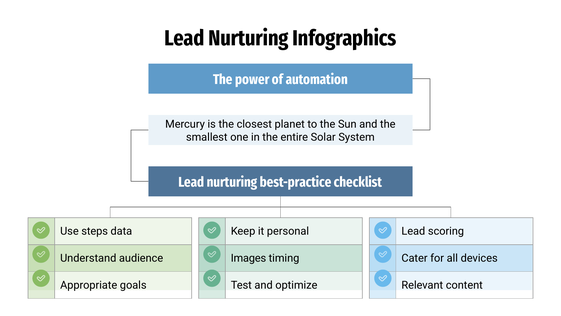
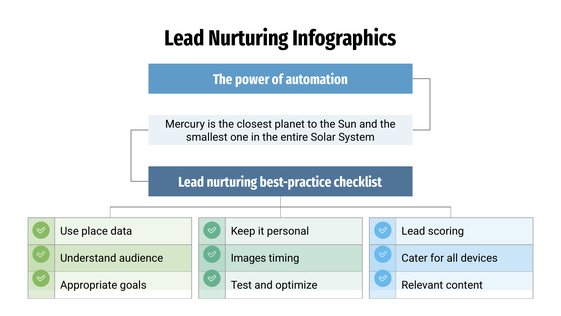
steps: steps -> place (95, 231)
